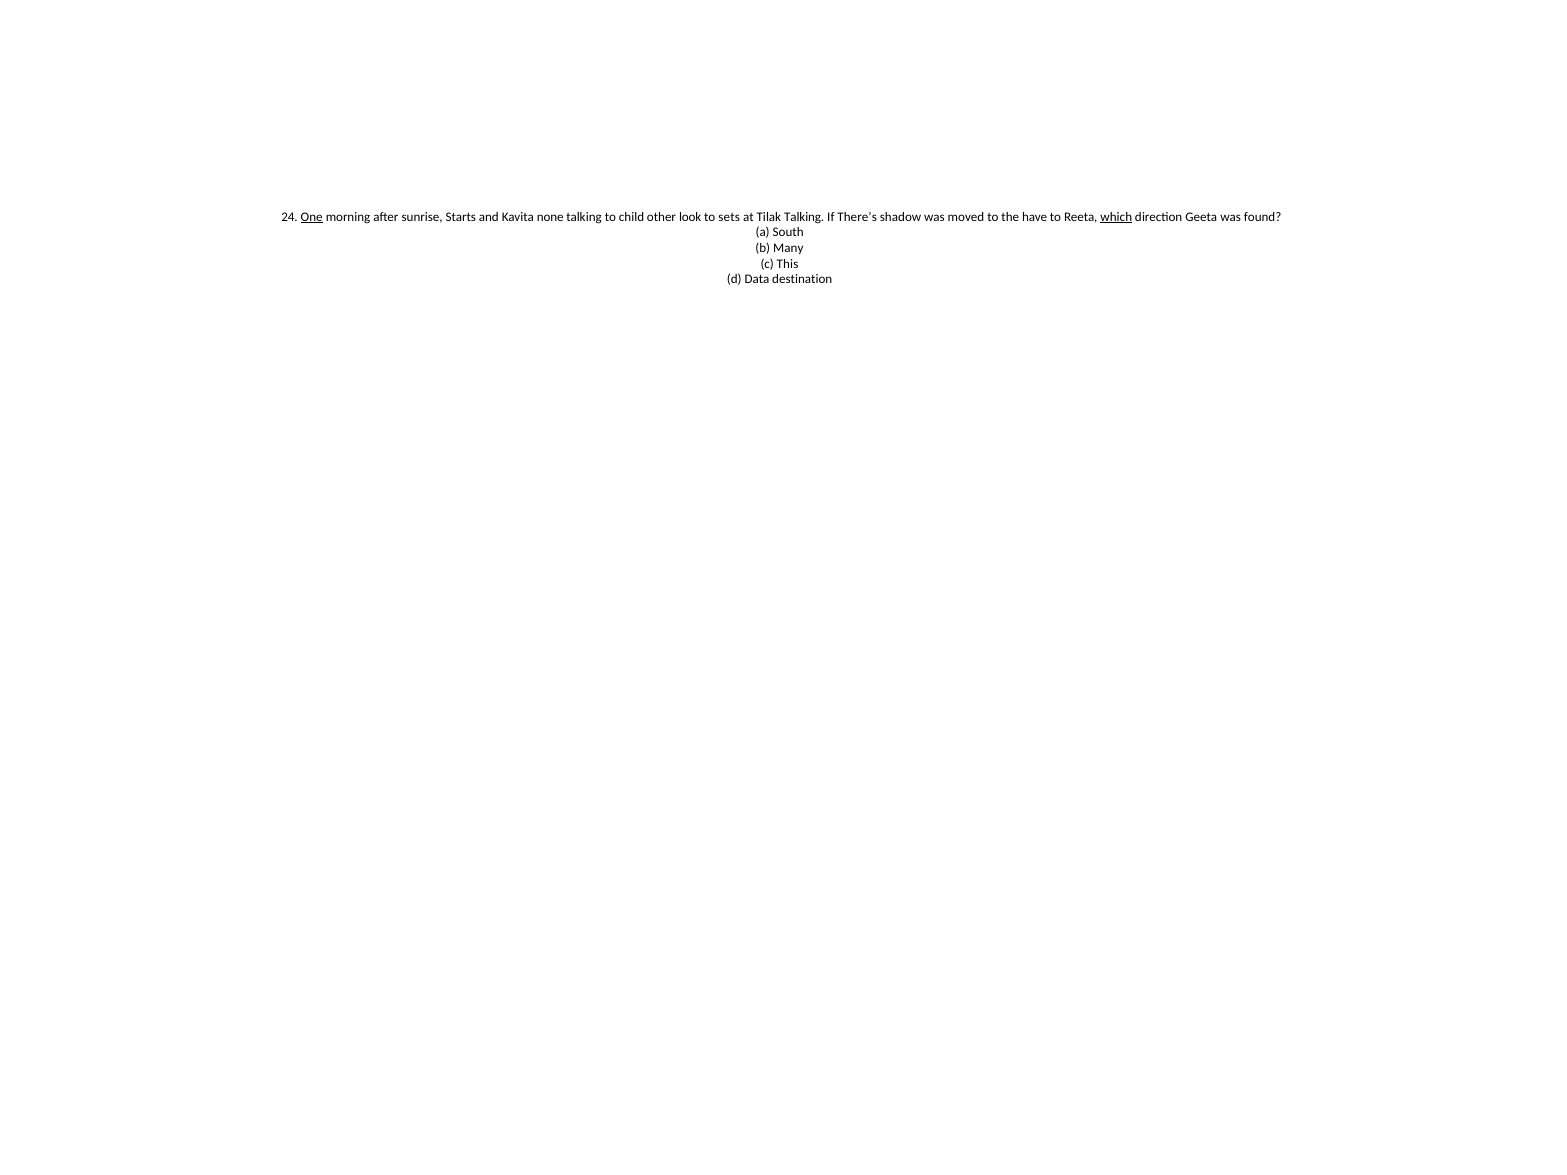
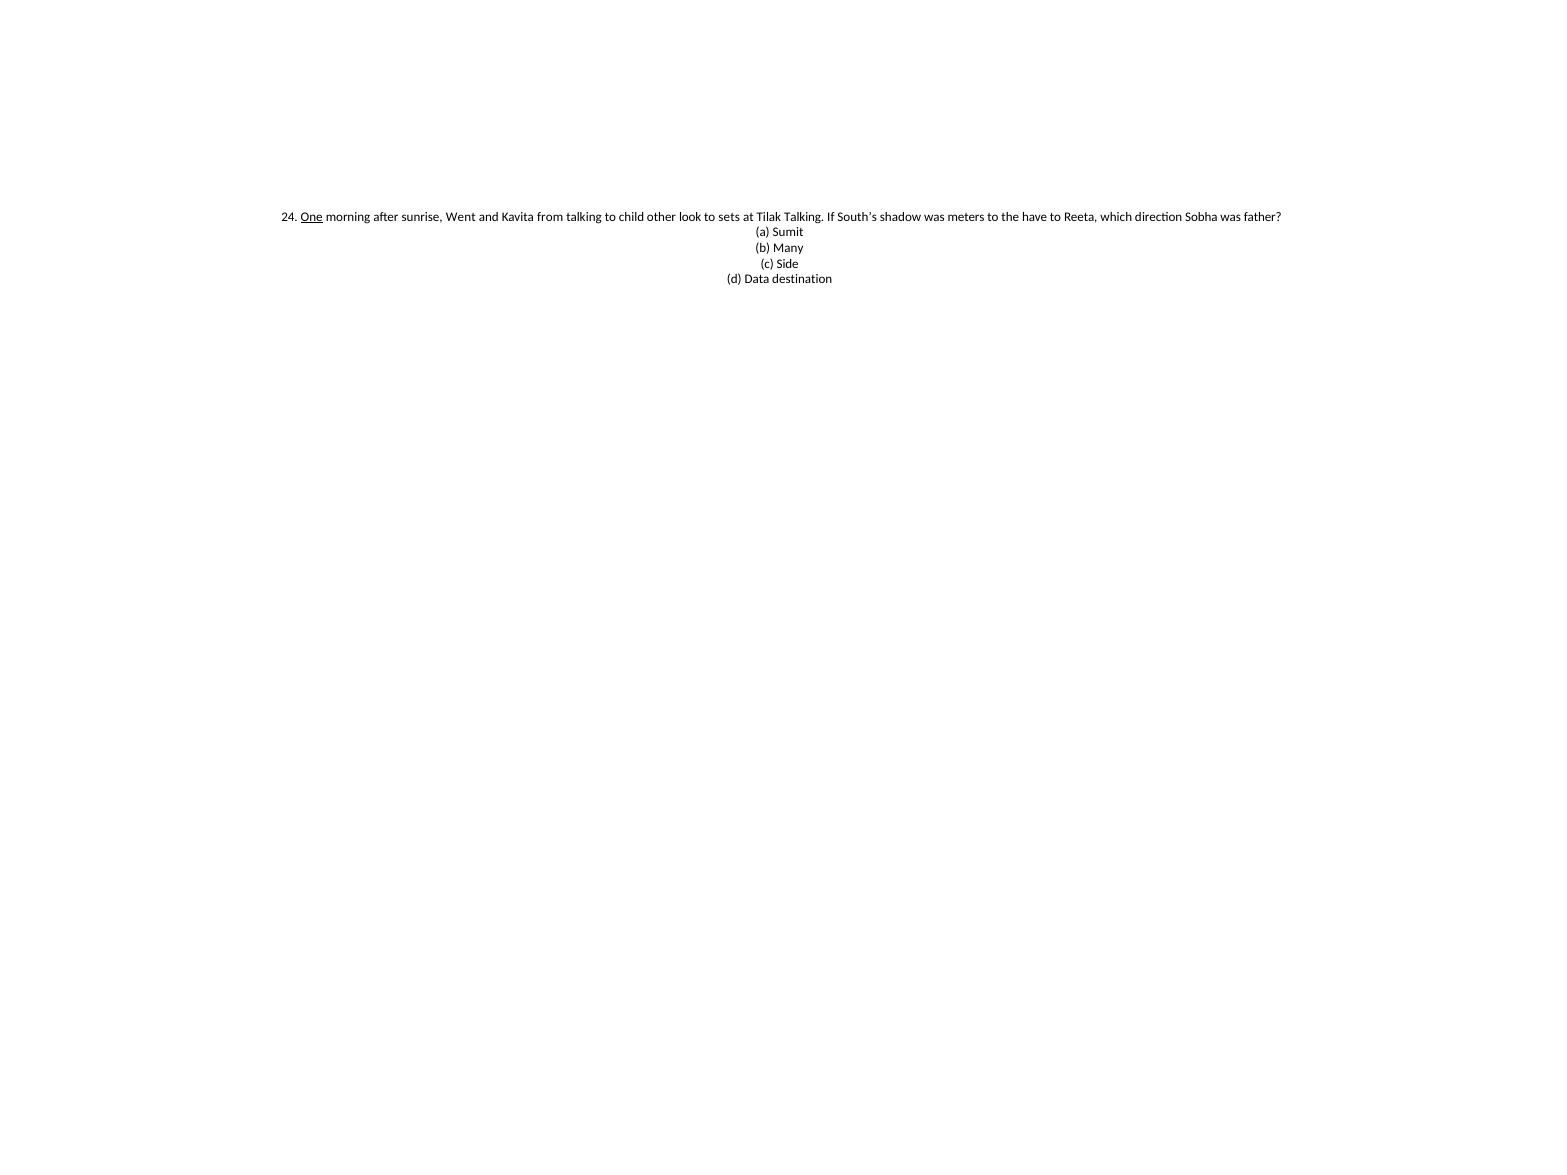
Starts: Starts -> Went (461, 217)
none: none -> from (550, 217)
There’s: There’s -> South’s (857, 217)
moved: moved -> meters (966, 217)
which underline: present -> none (1116, 217)
Geeta: Geeta -> Sobha (1201, 217)
found: found -> father (1263, 217)
South: South -> Sumit (788, 233)
This: This -> Side (788, 264)
